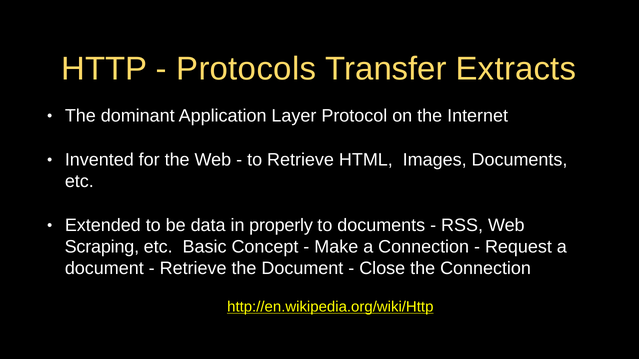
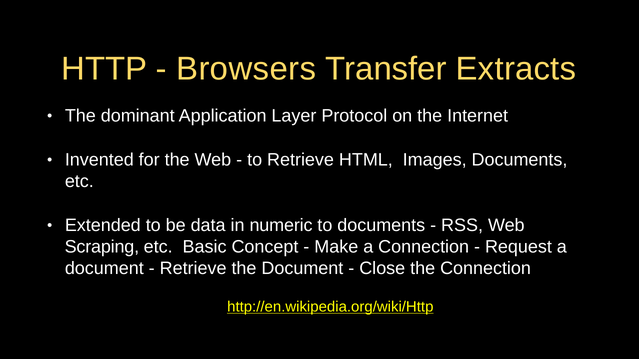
Protocols: Protocols -> Browsers (246, 69)
properly: properly -> numeric (281, 226)
